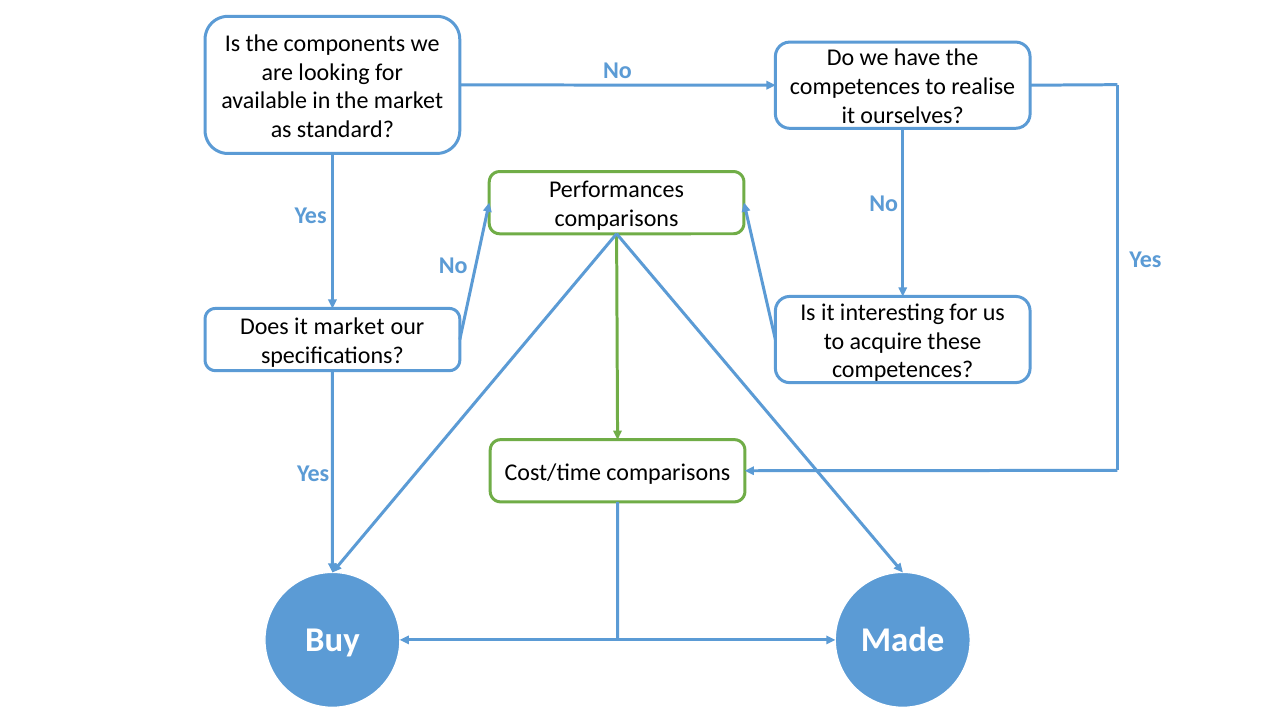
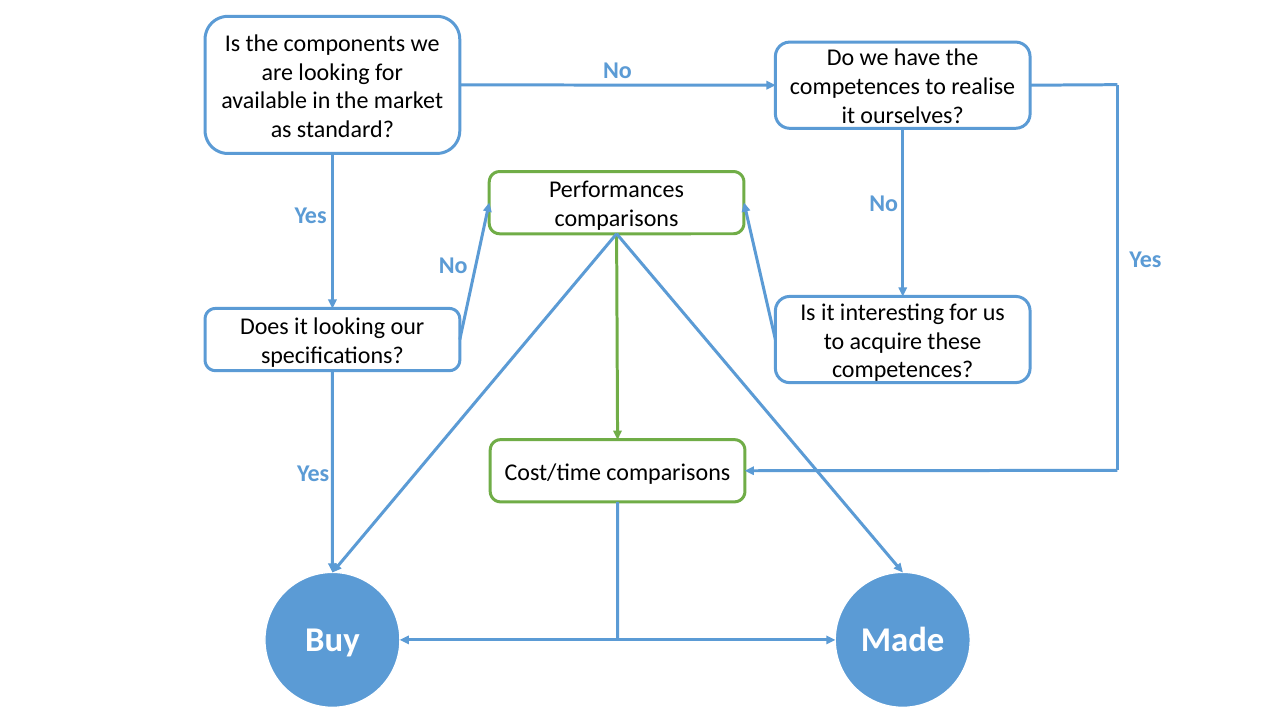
it market: market -> looking (349, 327)
